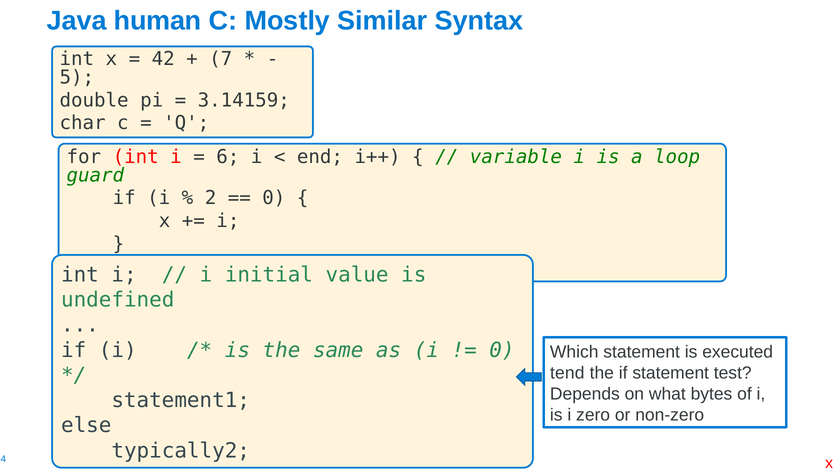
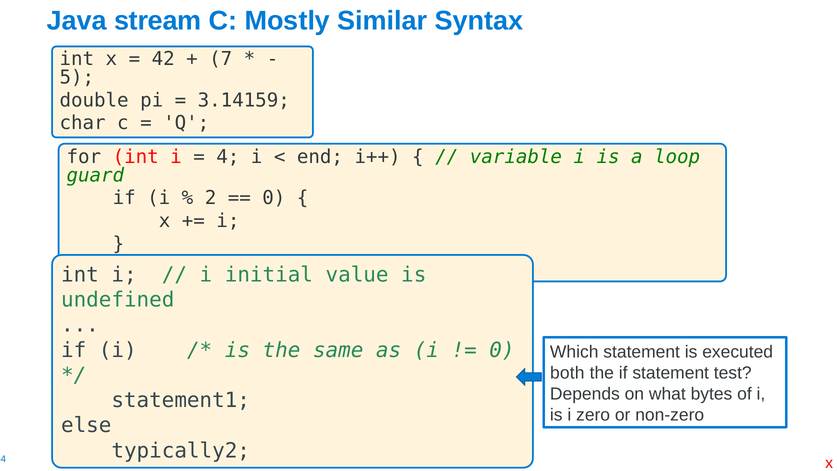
human: human -> stream (158, 21)
6: 6 -> 4 (228, 157)
tend: tend -> both (567, 373)
